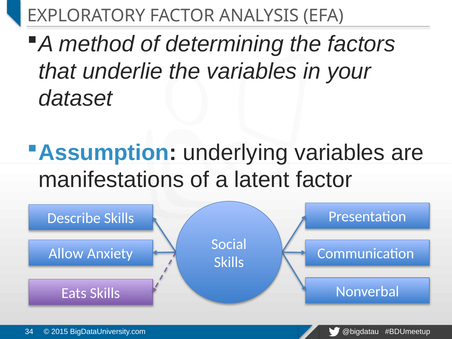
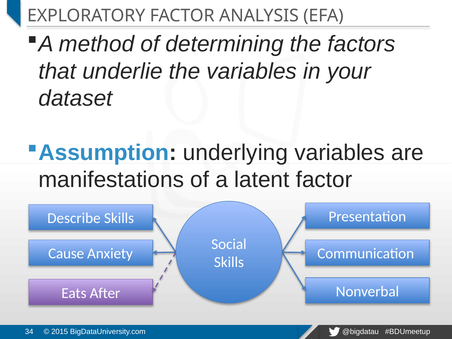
Allow: Allow -> Cause (66, 254)
Eats Skills: Skills -> After (105, 293)
